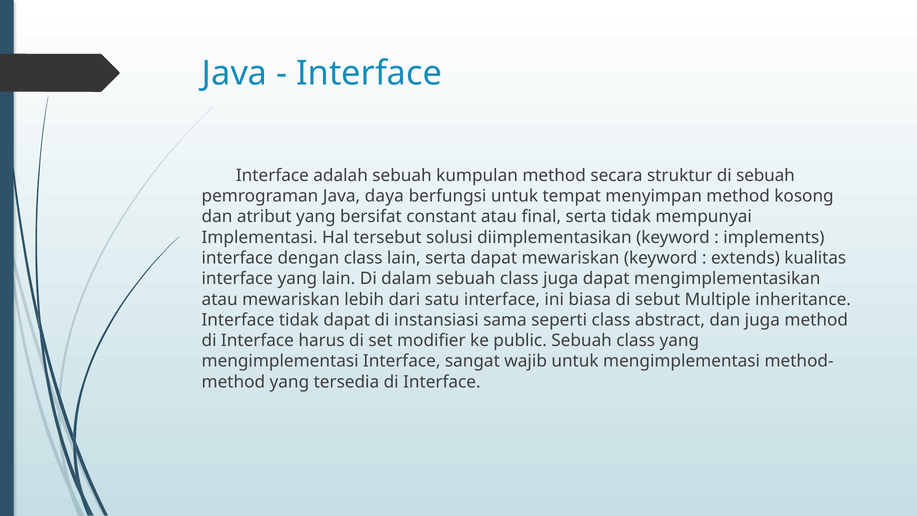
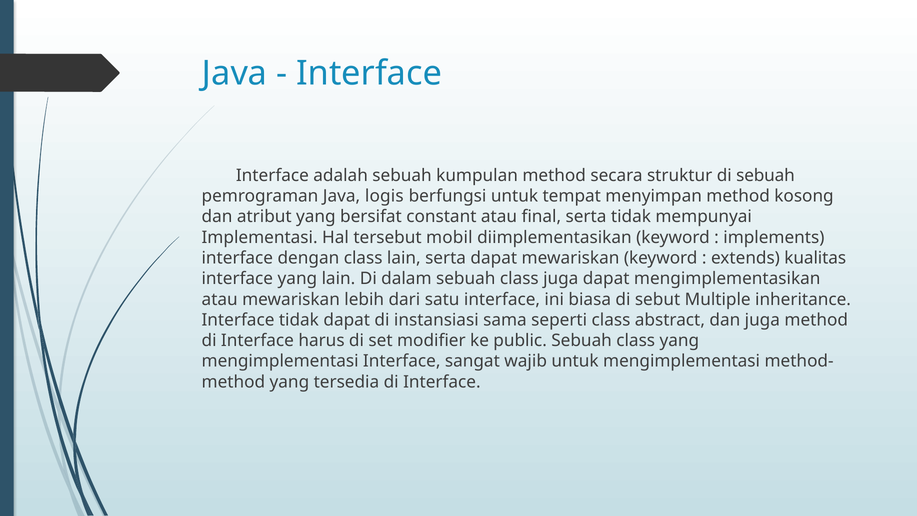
daya: daya -> logis (384, 196)
solusi: solusi -> mobil (449, 237)
